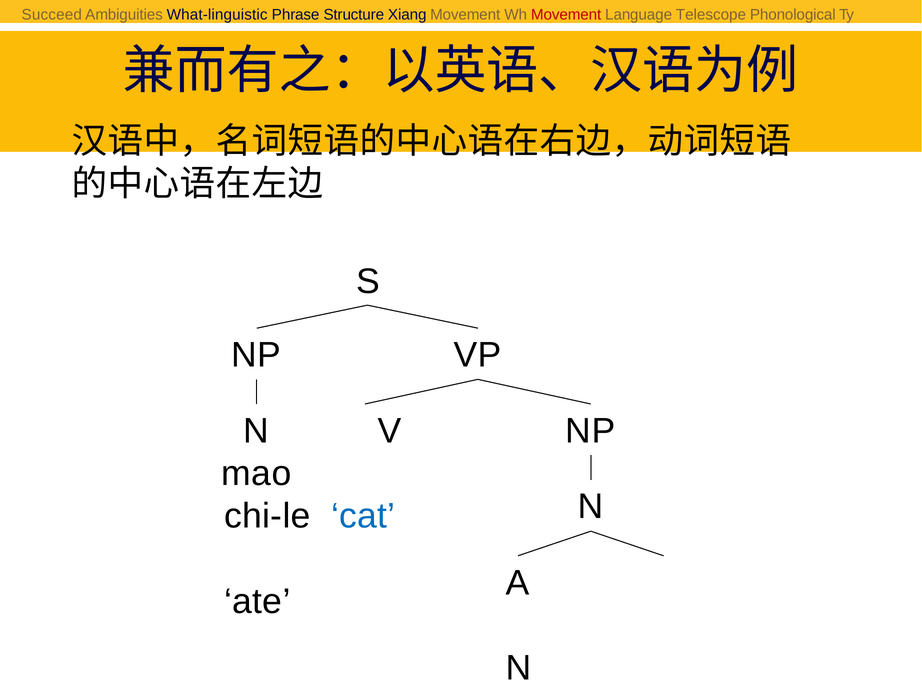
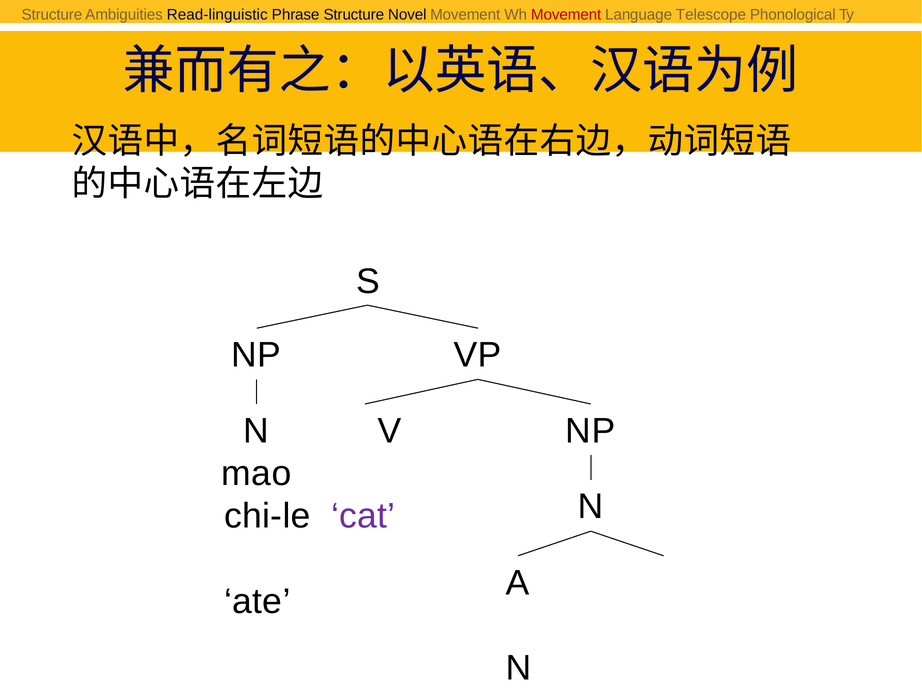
Succeed: Succeed -> Structure (52, 15)
What-linguistic: What-linguistic -> Read-linguistic (217, 15)
Xiang: Xiang -> Novel (407, 15)
cat colour: blue -> purple (363, 516)
